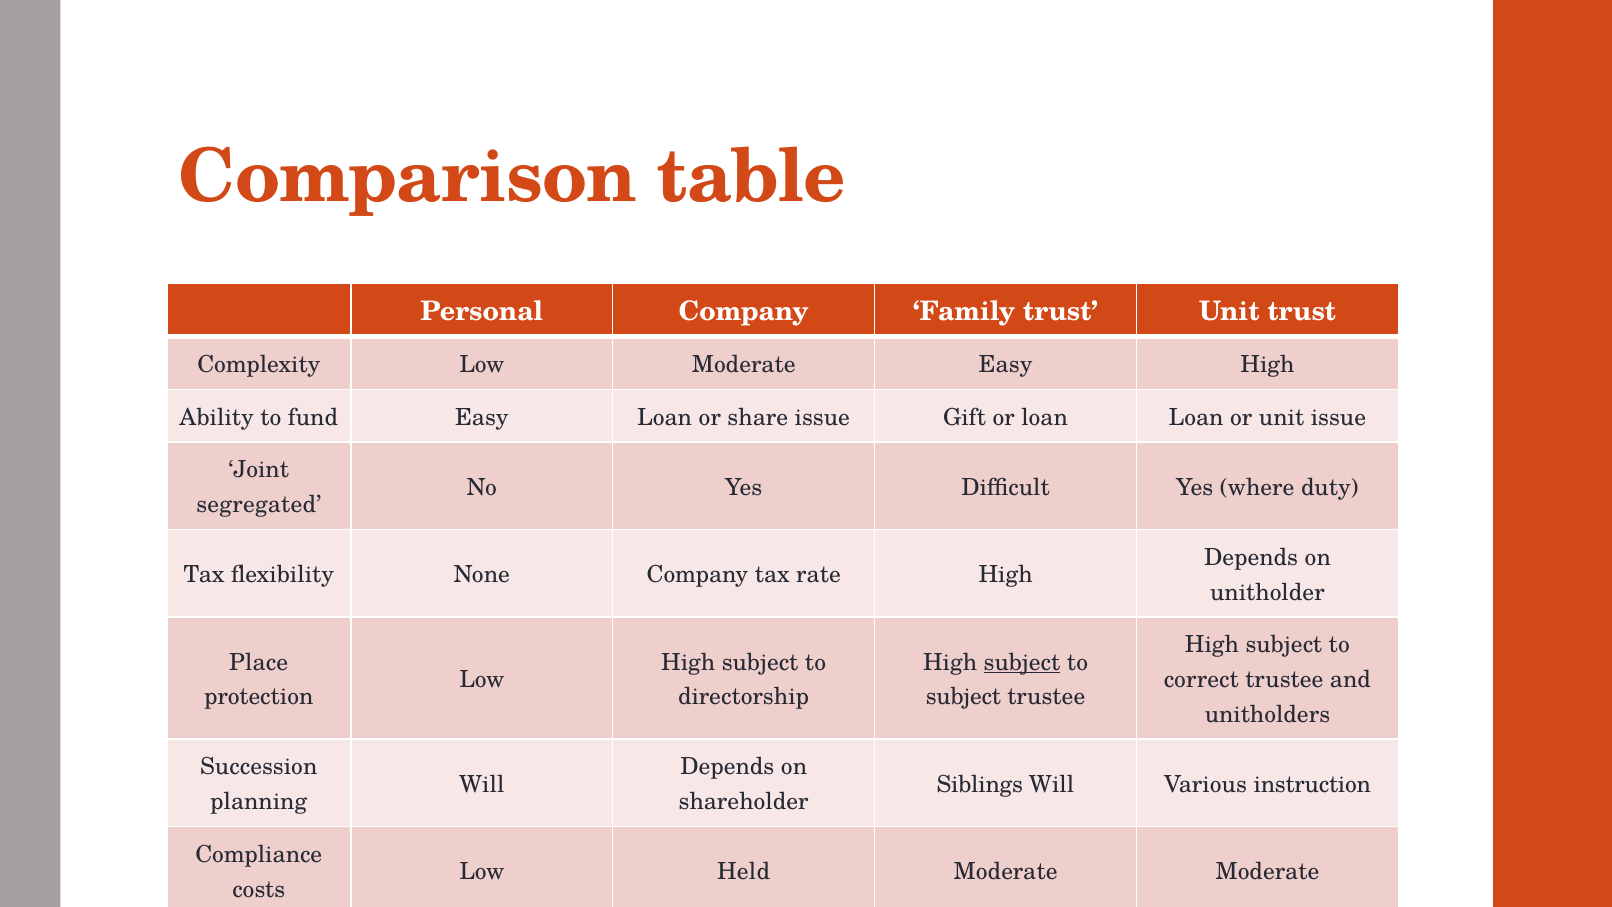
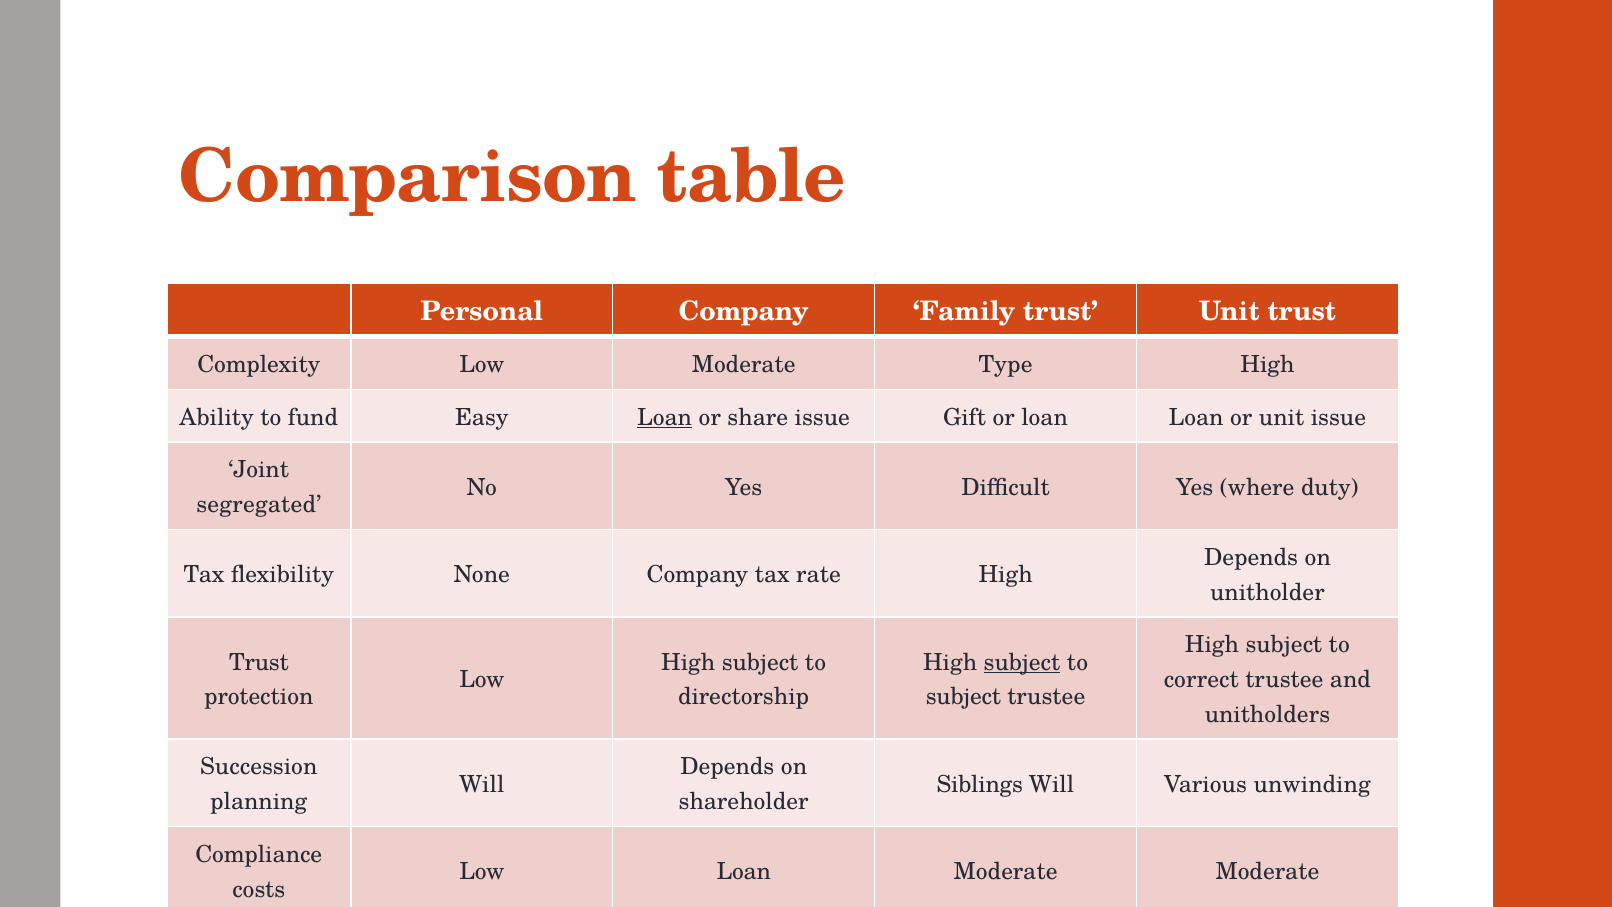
Moderate Easy: Easy -> Type (1006, 364)
Loan underline: none -> present (665, 417)
Place: Place -> Trust (259, 662)
instruction: instruction -> unwinding (1312, 784)
Low Held: Held -> Loan (744, 872)
